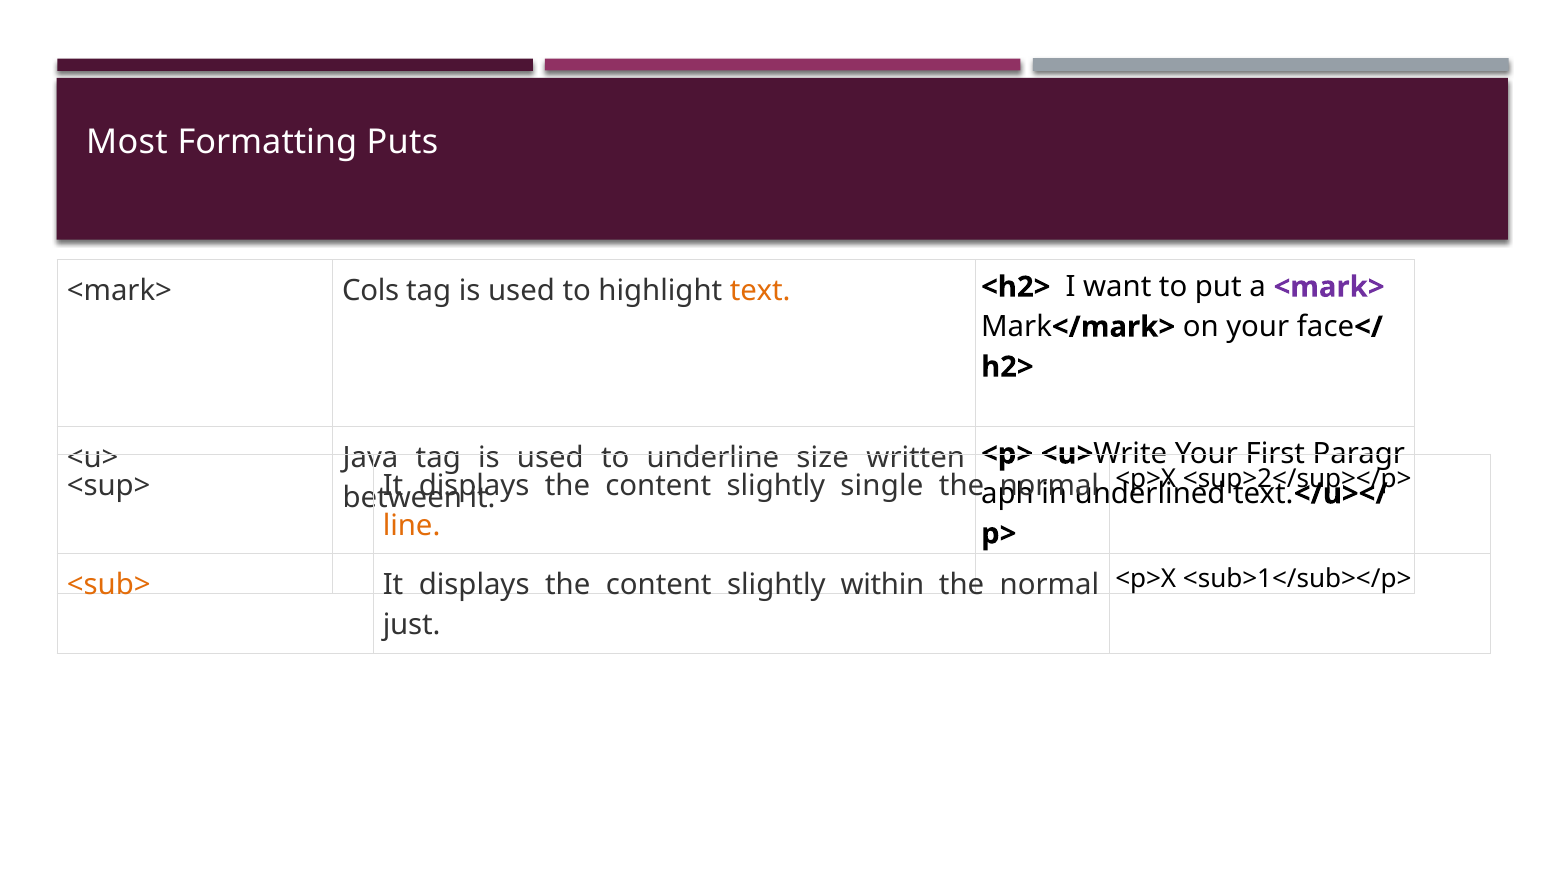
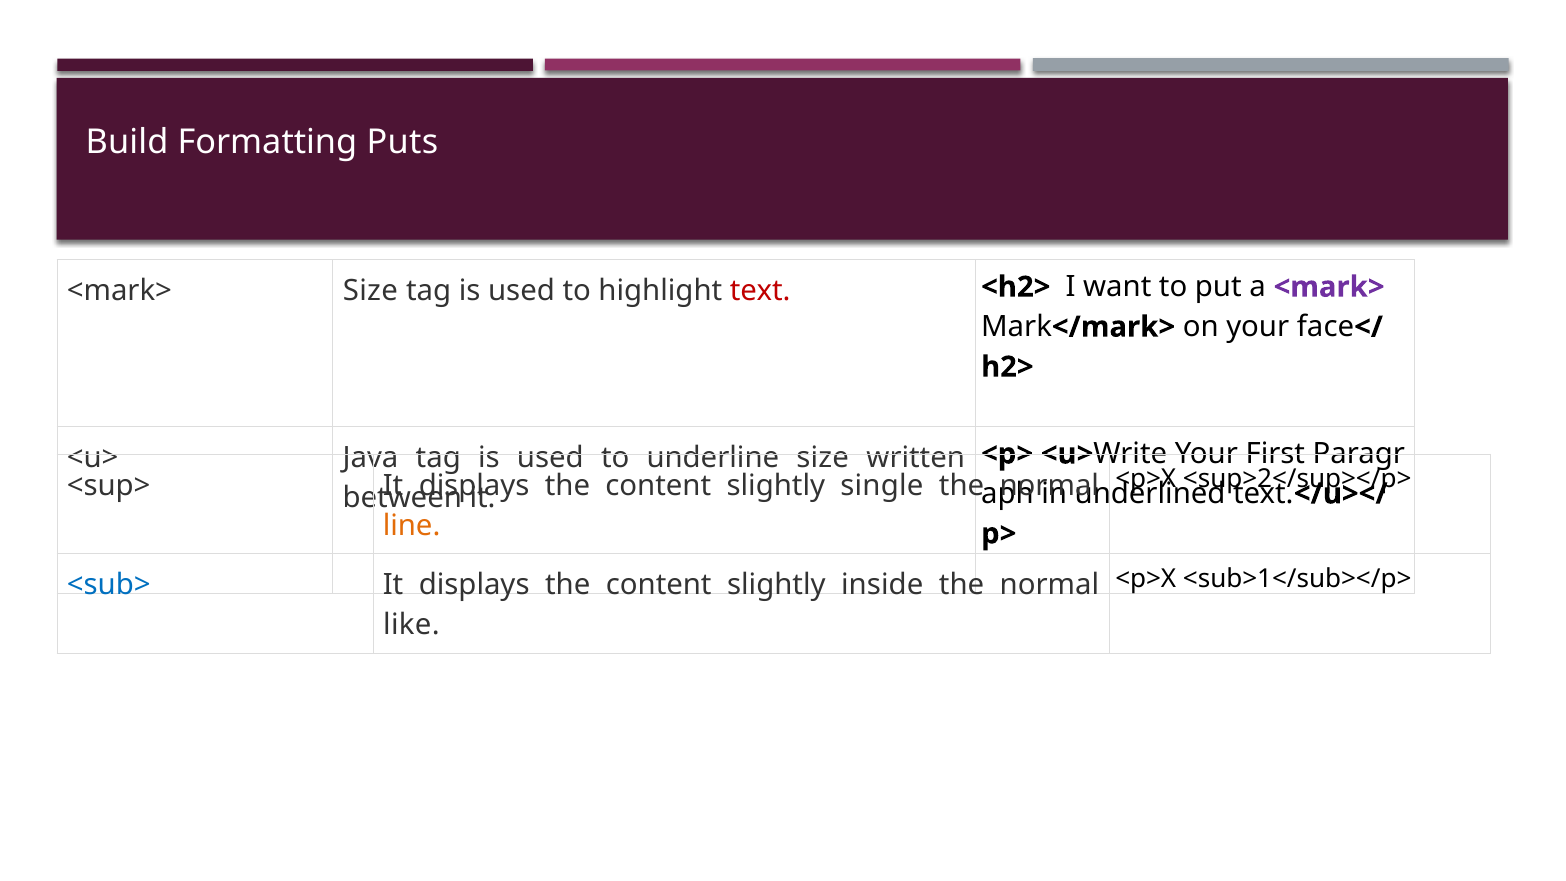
Most: Most -> Build (127, 142)
<mark> Cols: Cols -> Size (370, 291)
text colour: orange -> red (760, 291)
<sub> colour: orange -> blue (109, 585)
within: within -> inside (882, 585)
just: just -> like (411, 625)
